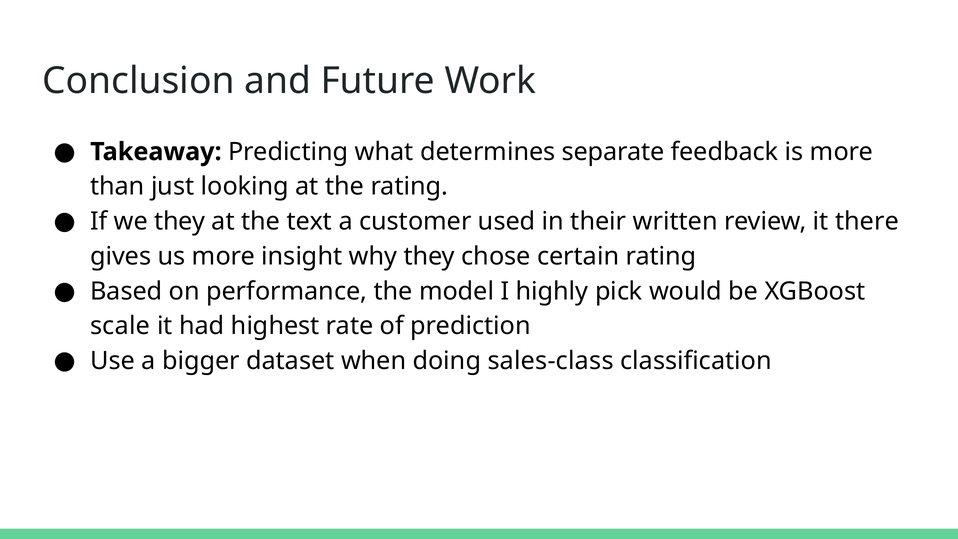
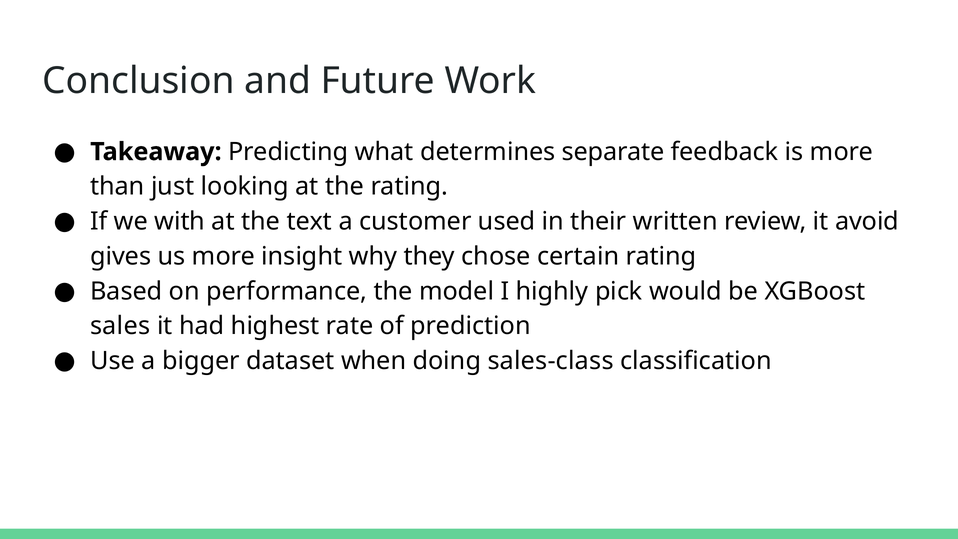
we they: they -> with (180, 221)
there: there -> avoid (867, 221)
scale: scale -> sales (120, 326)
